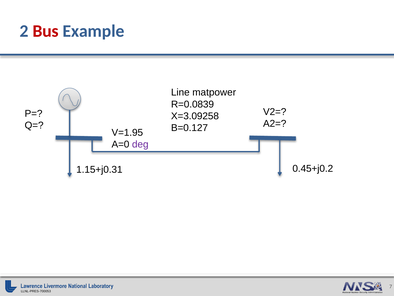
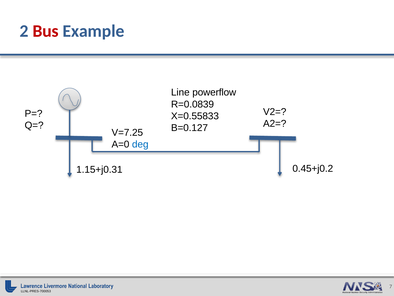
matpower: matpower -> powerflow (214, 92)
X=3.09258: X=3.09258 -> X=0.55833 (195, 116)
V=1.95: V=1.95 -> V=7.25 (127, 132)
deg colour: purple -> blue (140, 144)
